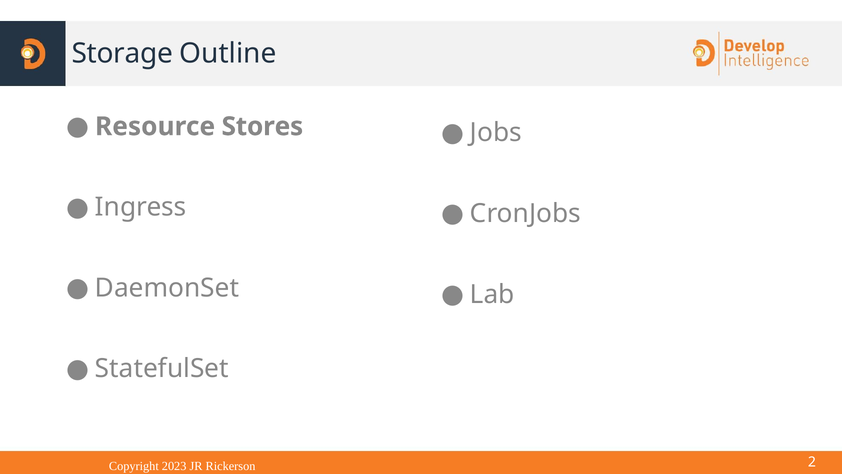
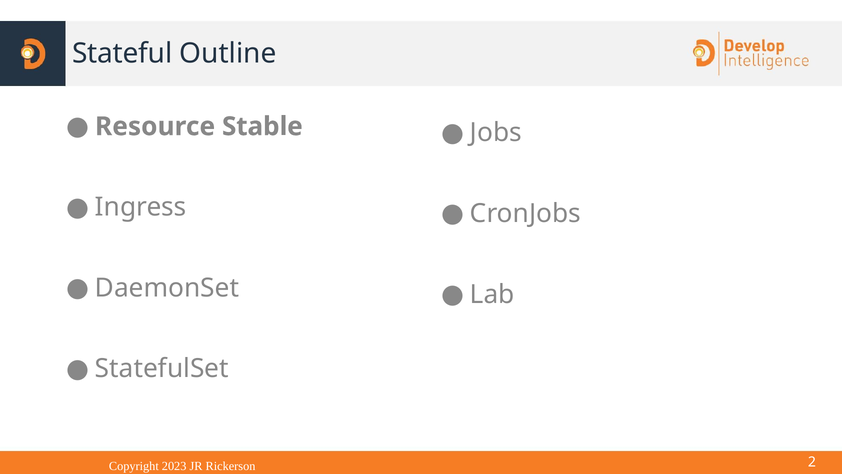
Storage: Storage -> Stateful (122, 54)
Stores: Stores -> Stable (262, 126)
